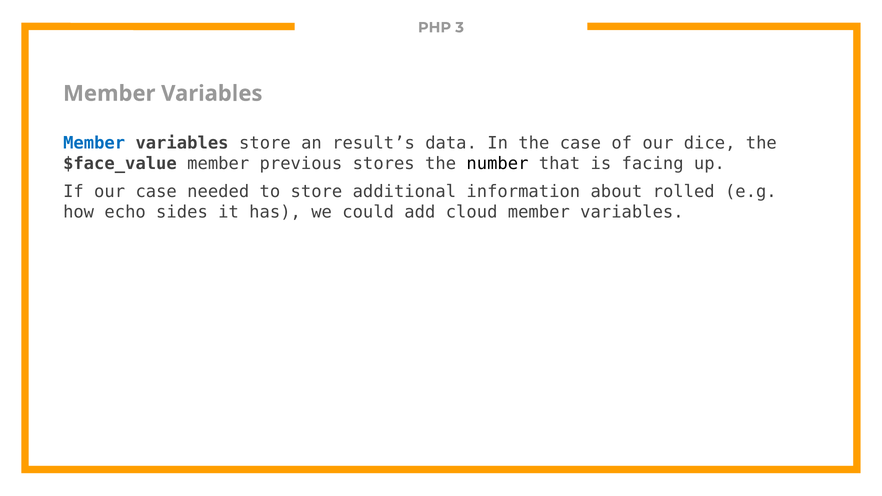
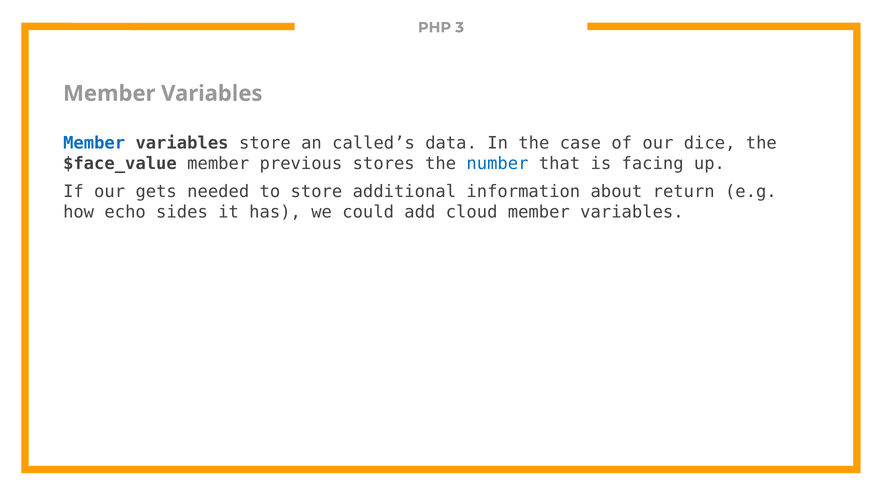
result’s: result’s -> called’s (374, 143)
number colour: black -> blue (497, 164)
our case: case -> gets (156, 192)
rolled: rolled -> return (684, 192)
